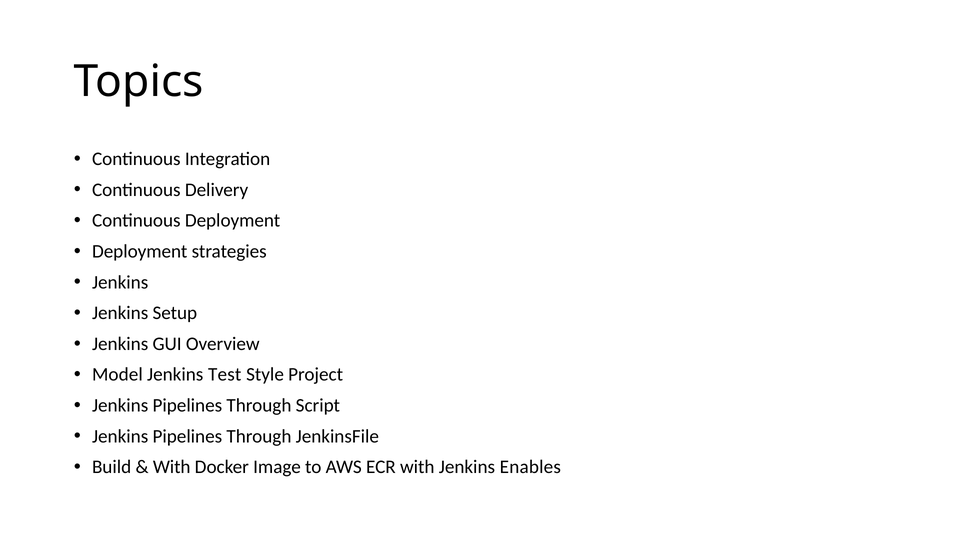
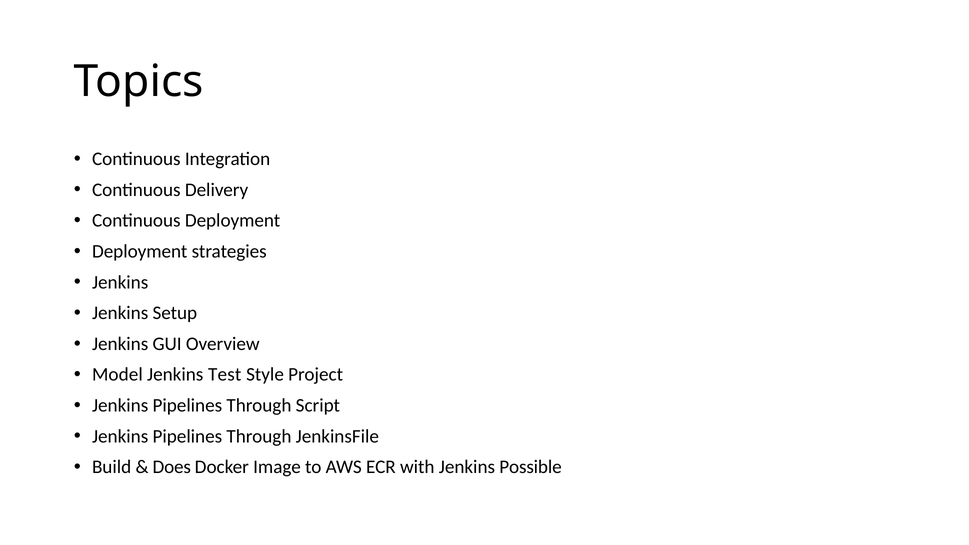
With: With -> Does (172, 467)
Enables: Enables -> Possible (531, 467)
